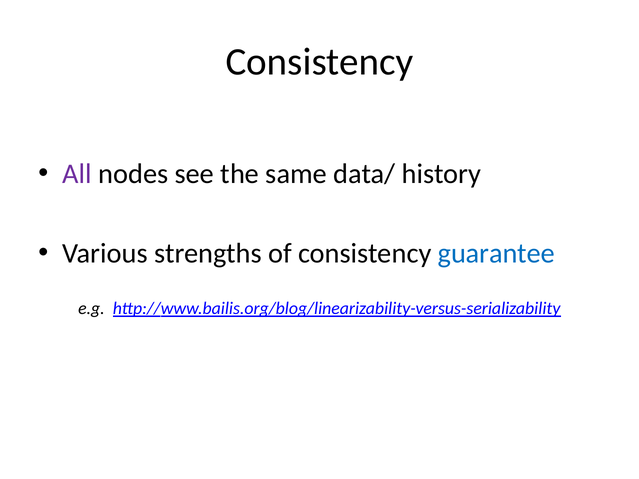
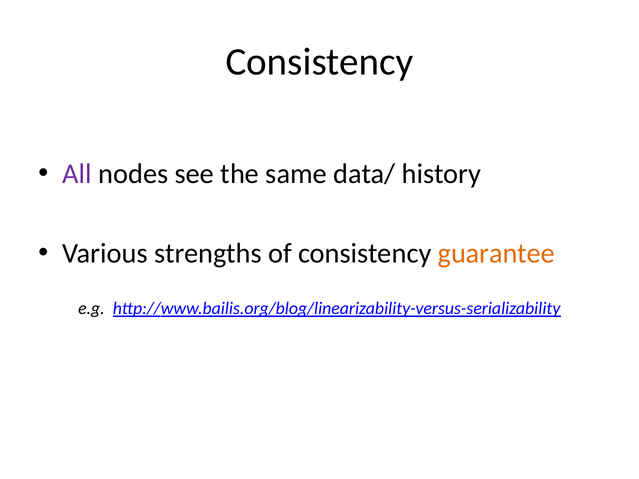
guarantee colour: blue -> orange (496, 253)
